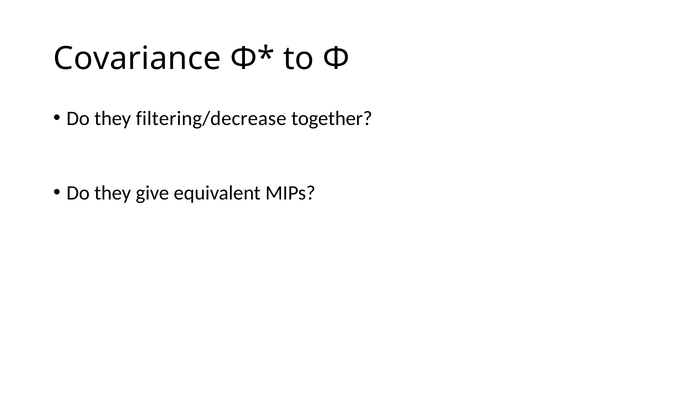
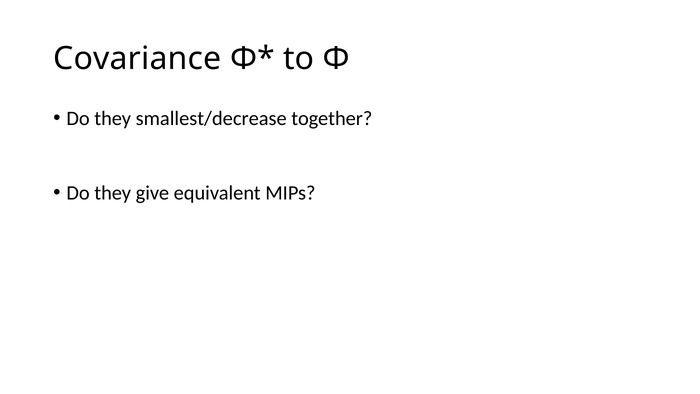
filtering/decrease: filtering/decrease -> smallest/decrease (211, 118)
